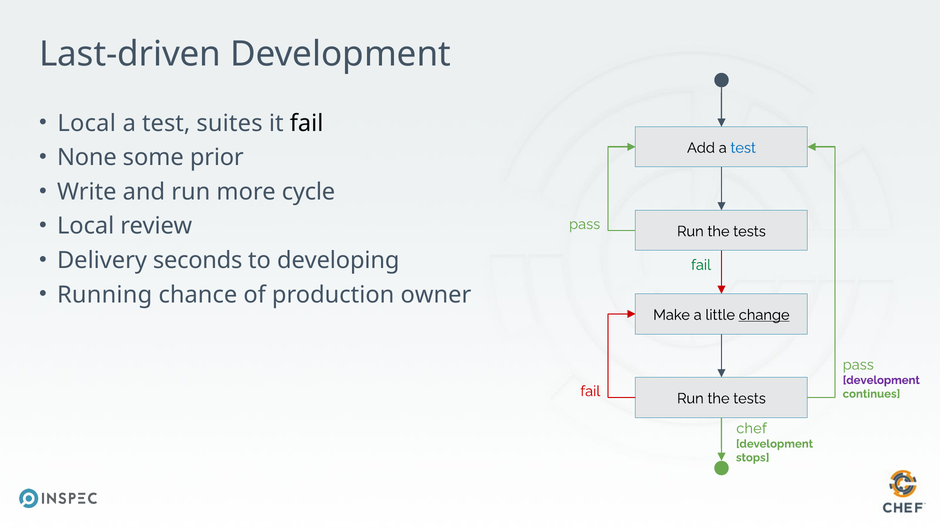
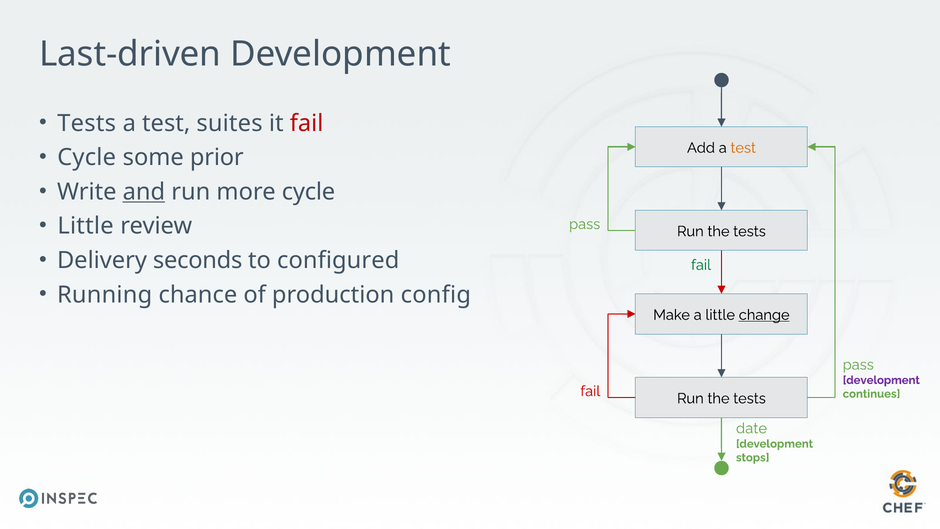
Local: Local -> Tests (87, 123)
fail colour: black -> red (307, 123)
test colour: blue -> orange (743, 148)
None: None -> Cycle (87, 157)
and underline: none -> present (144, 192)
Local: Local -> Little (85, 226)
developing: developing -> configured (338, 260)
owner: owner -> config (436, 295)
chef: chef -> date (752, 428)
